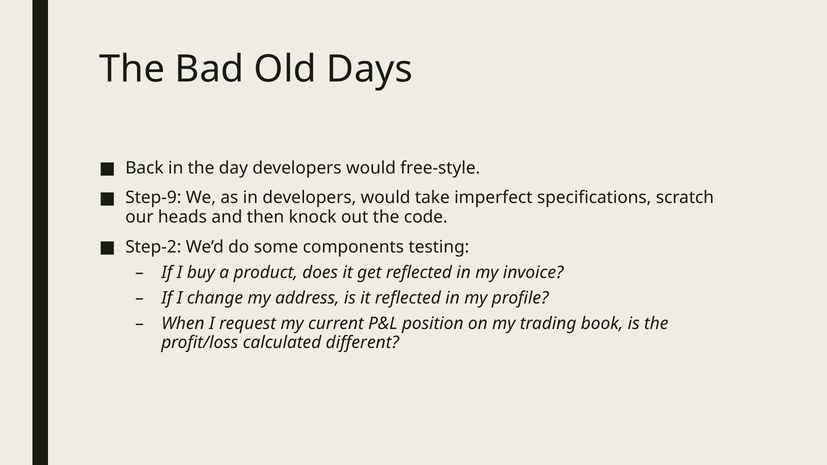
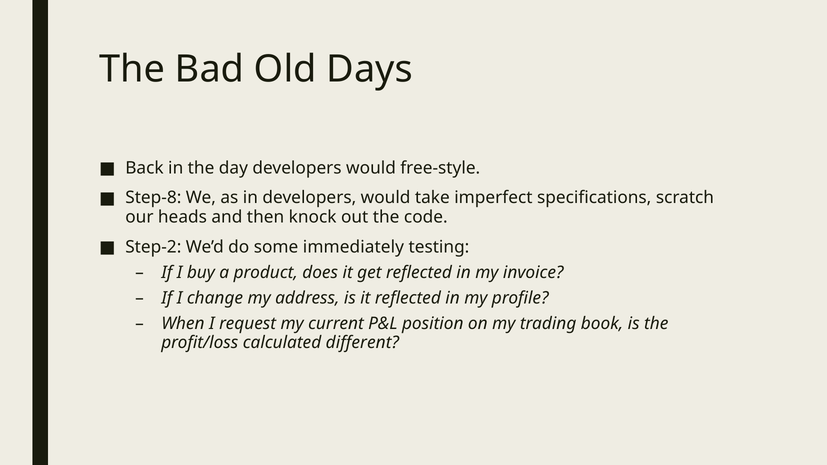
Step-9: Step-9 -> Step-8 (153, 198)
components: components -> immediately (353, 247)
